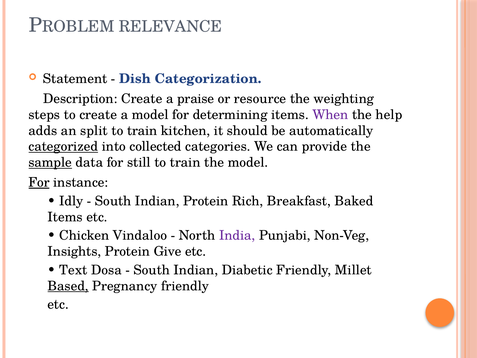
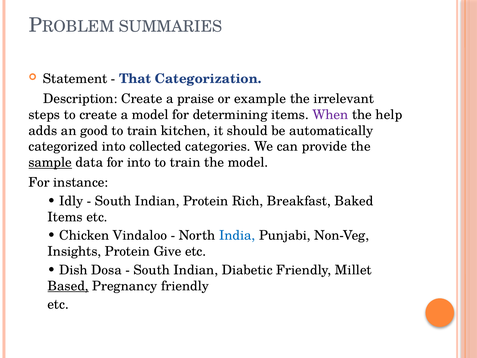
RELEVANCE: RELEVANCE -> SUMMARIES (170, 27)
Dish: Dish -> That (135, 79)
resource: resource -> example (260, 99)
weighting: weighting -> irrelevant (344, 99)
split: split -> good (94, 131)
categorized underline: present -> none (63, 146)
for still: still -> into (139, 162)
For underline: present -> none (39, 182)
India colour: purple -> blue (237, 235)
Text: Text -> Dish (74, 270)
